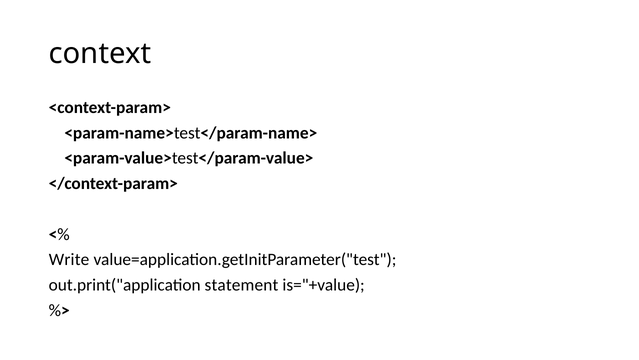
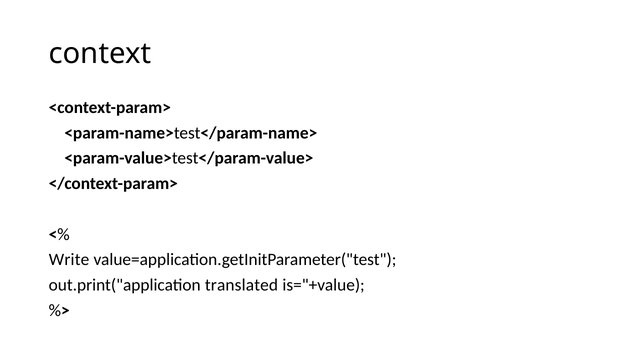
statement: statement -> translated (241, 285)
